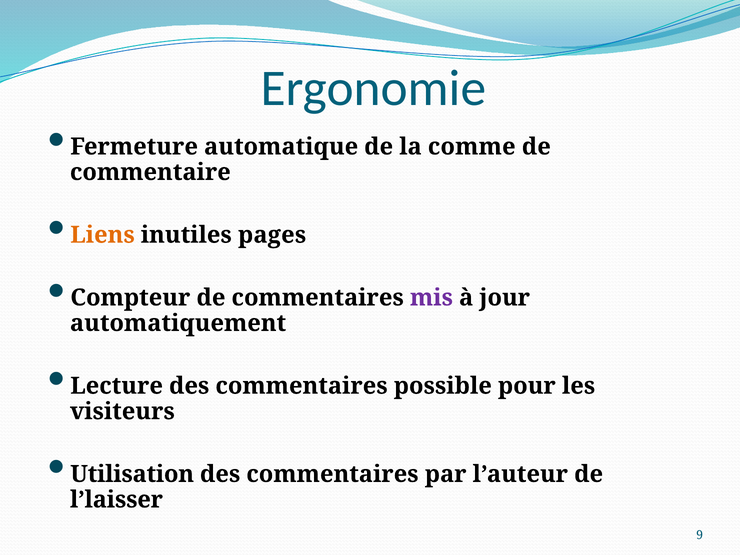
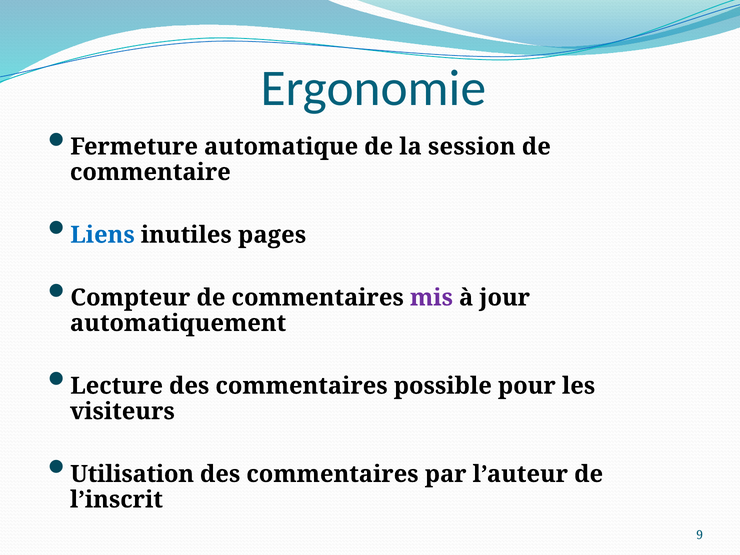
comme: comme -> session (472, 147)
Liens colour: orange -> blue (103, 235)
l’laisser: l’laisser -> l’inscrit (116, 500)
